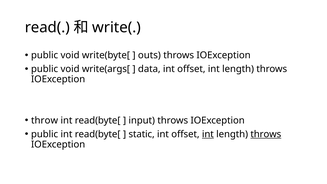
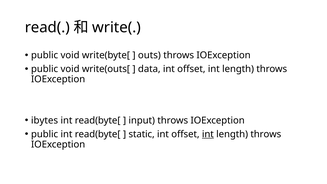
write(args[: write(args[ -> write(outs[ (106, 69)
throw: throw -> ibytes (45, 120)
throws underline: present -> none (266, 134)
